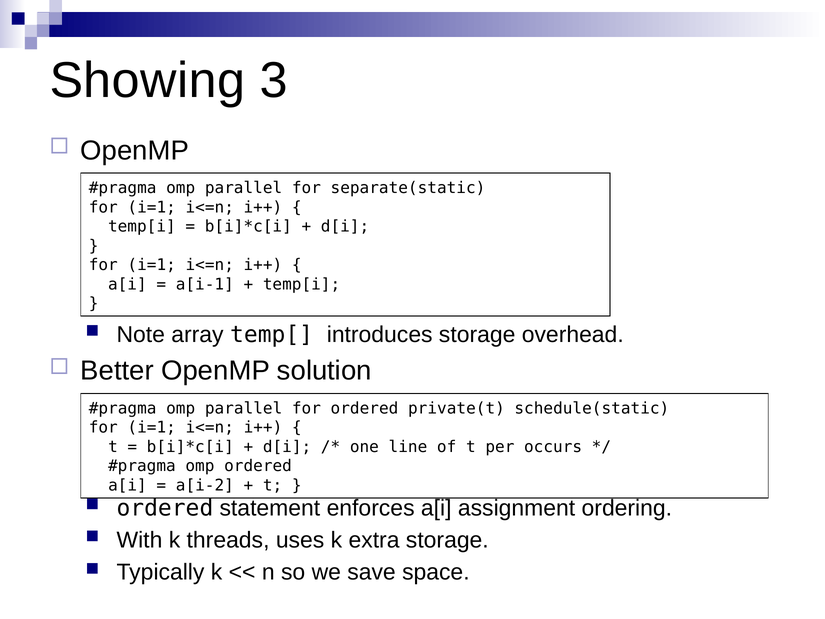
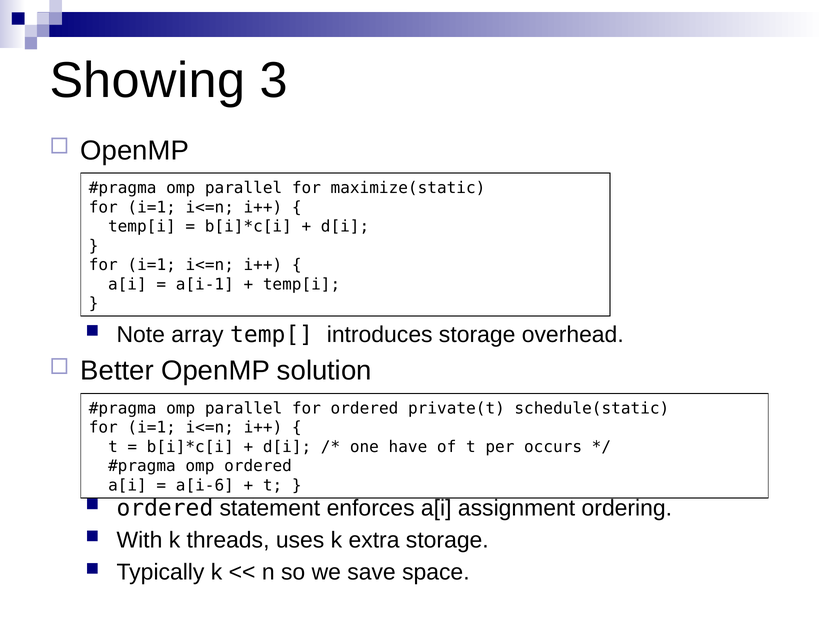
separate(static: separate(static -> maximize(static (408, 188)
line: line -> have (408, 447)
a[i-2: a[i-2 -> a[i-6 (205, 485)
